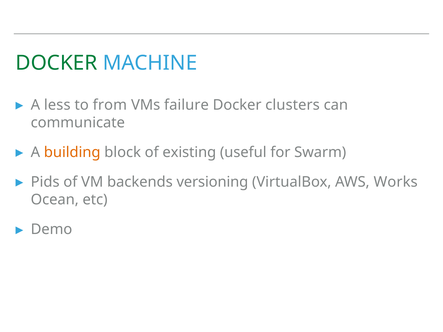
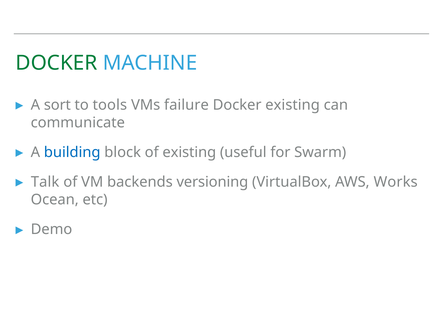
less: less -> sort (57, 105)
from: from -> tools (110, 105)
Docker clusters: clusters -> existing (293, 105)
building colour: orange -> blue (72, 152)
Pids: Pids -> Talk (45, 182)
